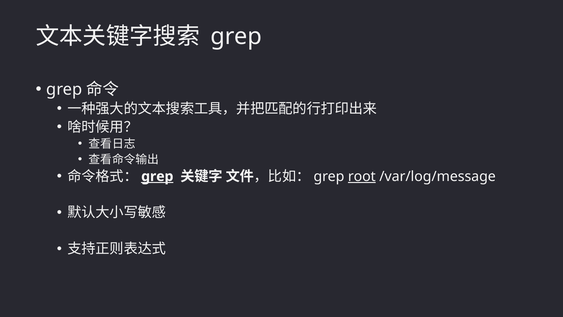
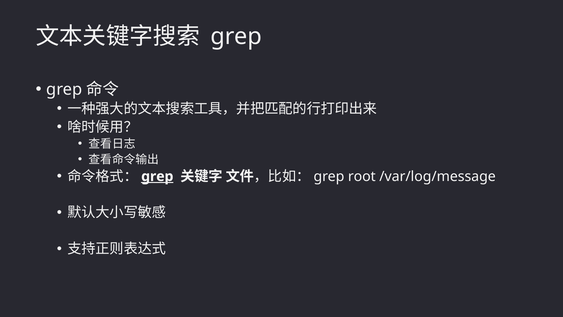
root underline: present -> none (362, 176)
